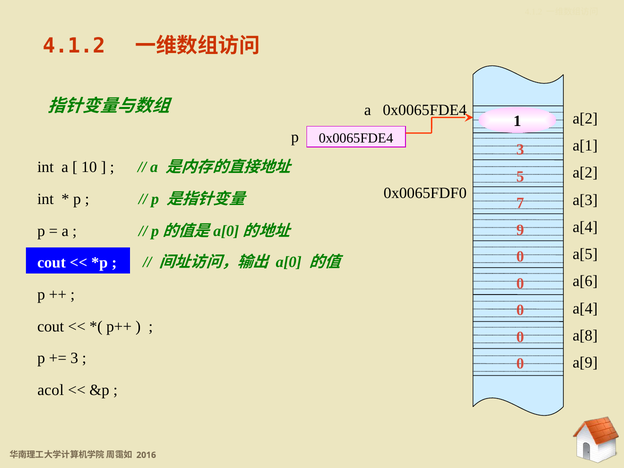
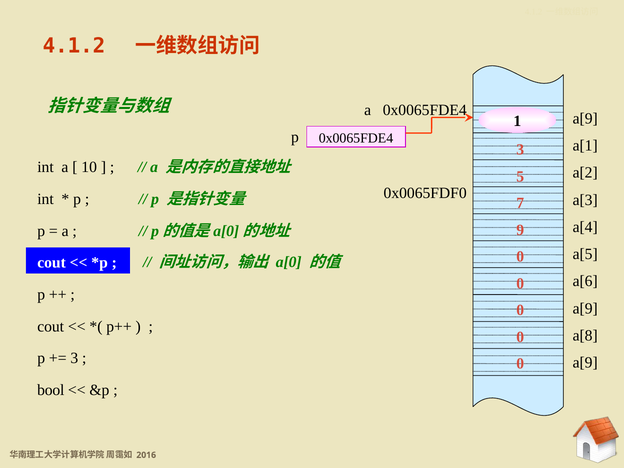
a[2: a[2 -> a[9 (585, 119)
a[4: a[4 -> a[9 (585, 308)
acol: acol -> bool (51, 390)
